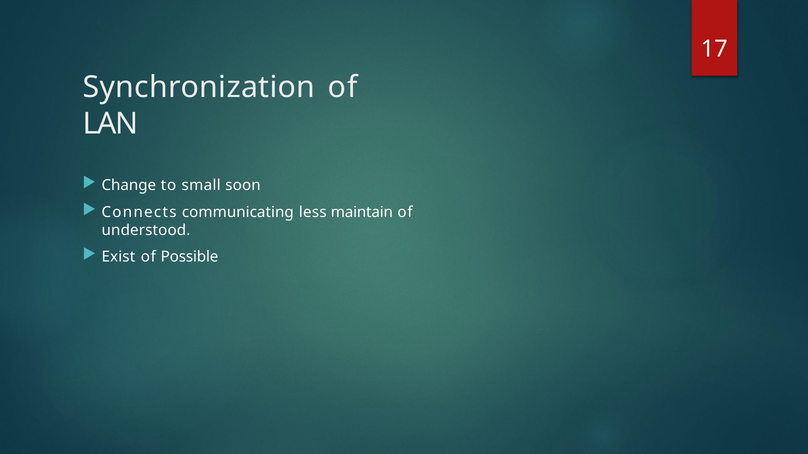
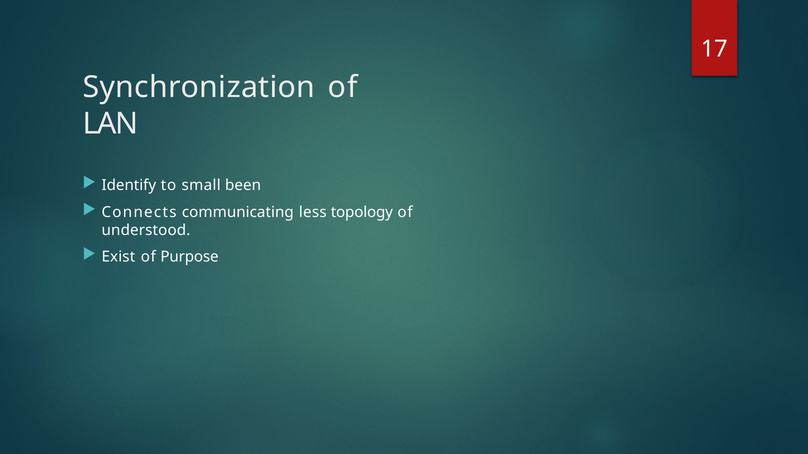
Change: Change -> Identify (129, 185)
soon: soon -> been (243, 185)
maintain: maintain -> topology (362, 213)
Possible: Possible -> Purpose (190, 257)
